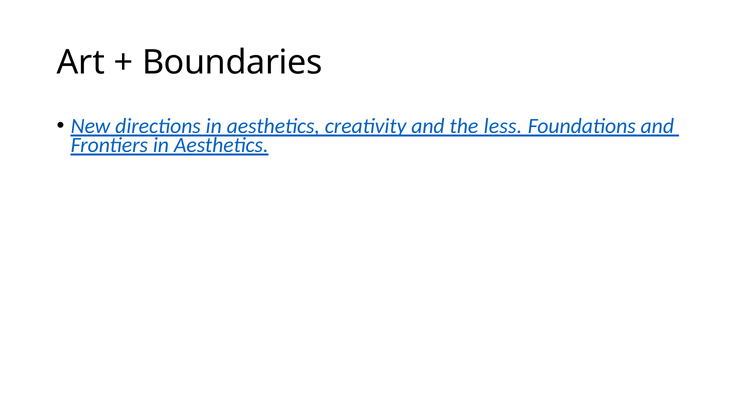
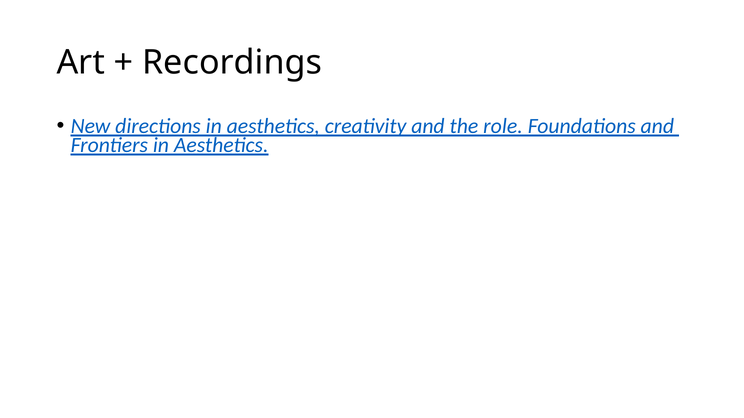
Boundaries: Boundaries -> Recordings (232, 62)
less: less -> role (503, 126)
